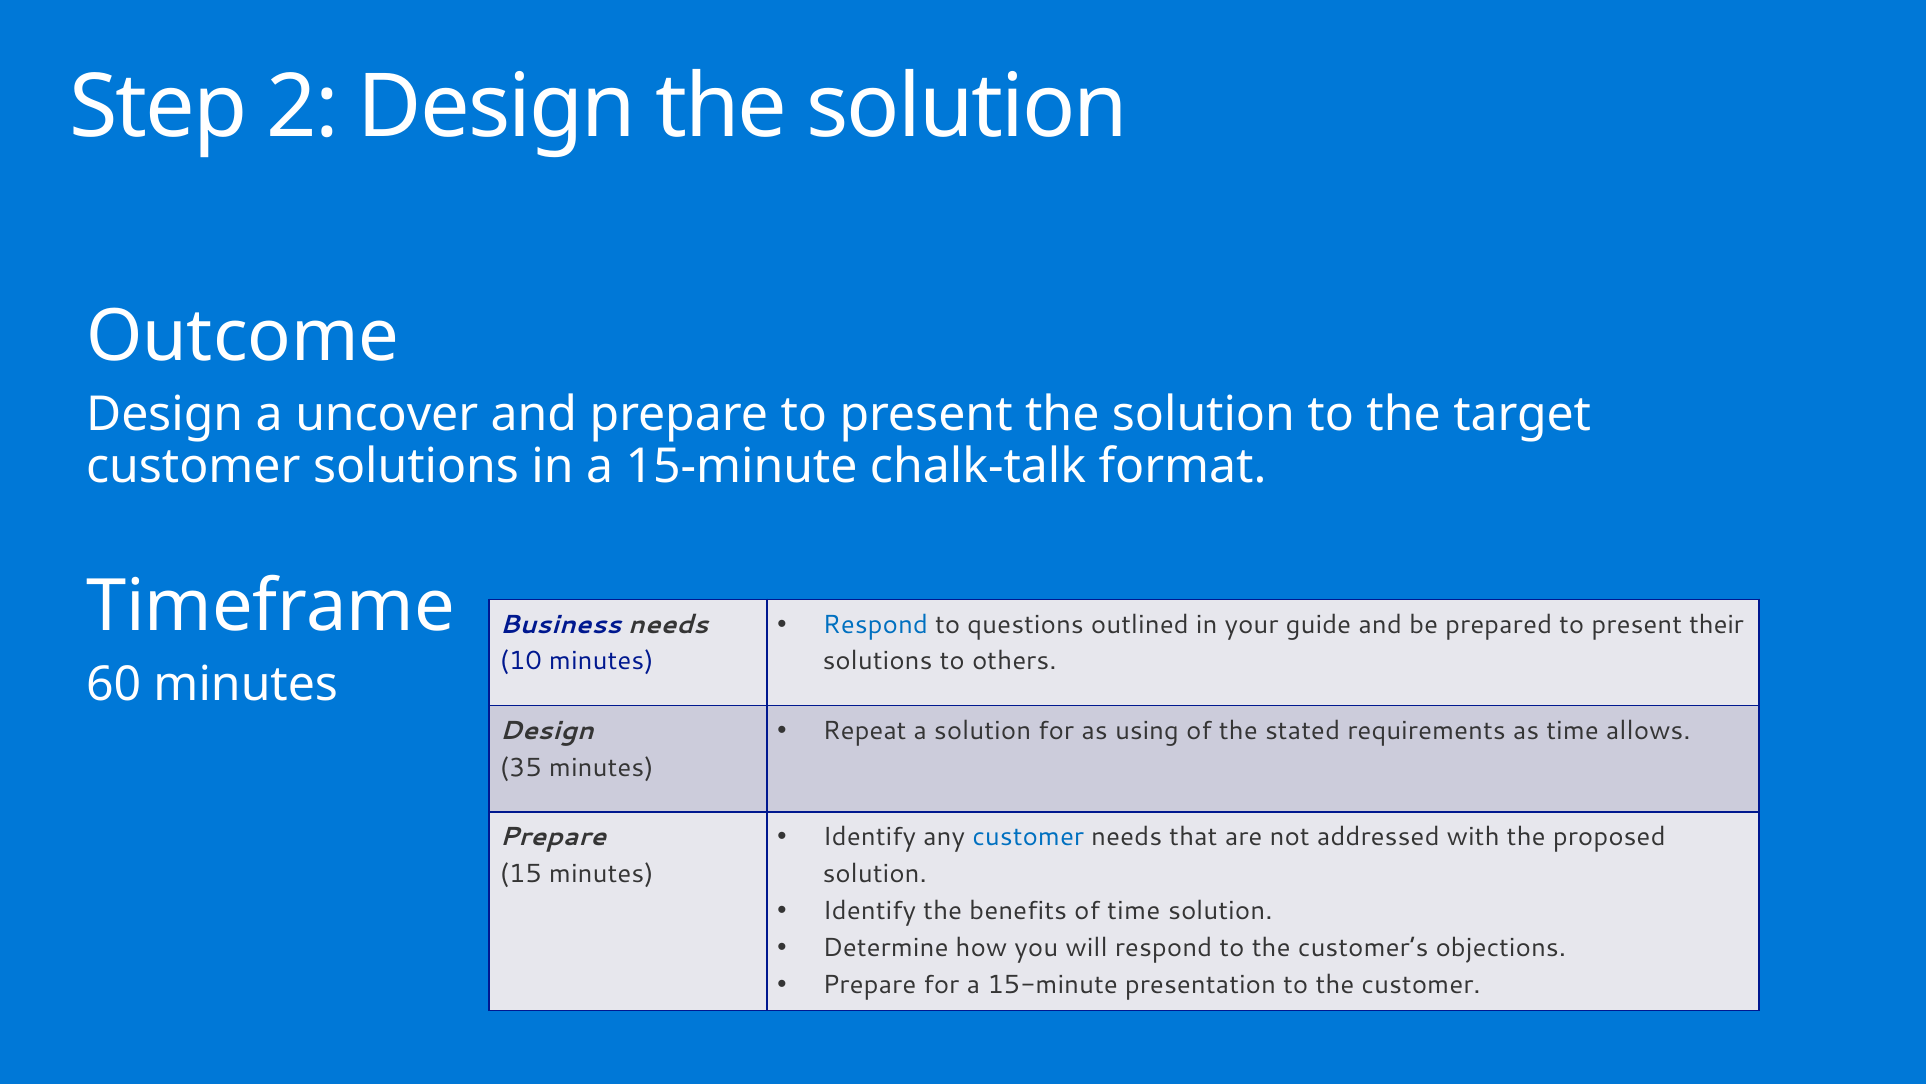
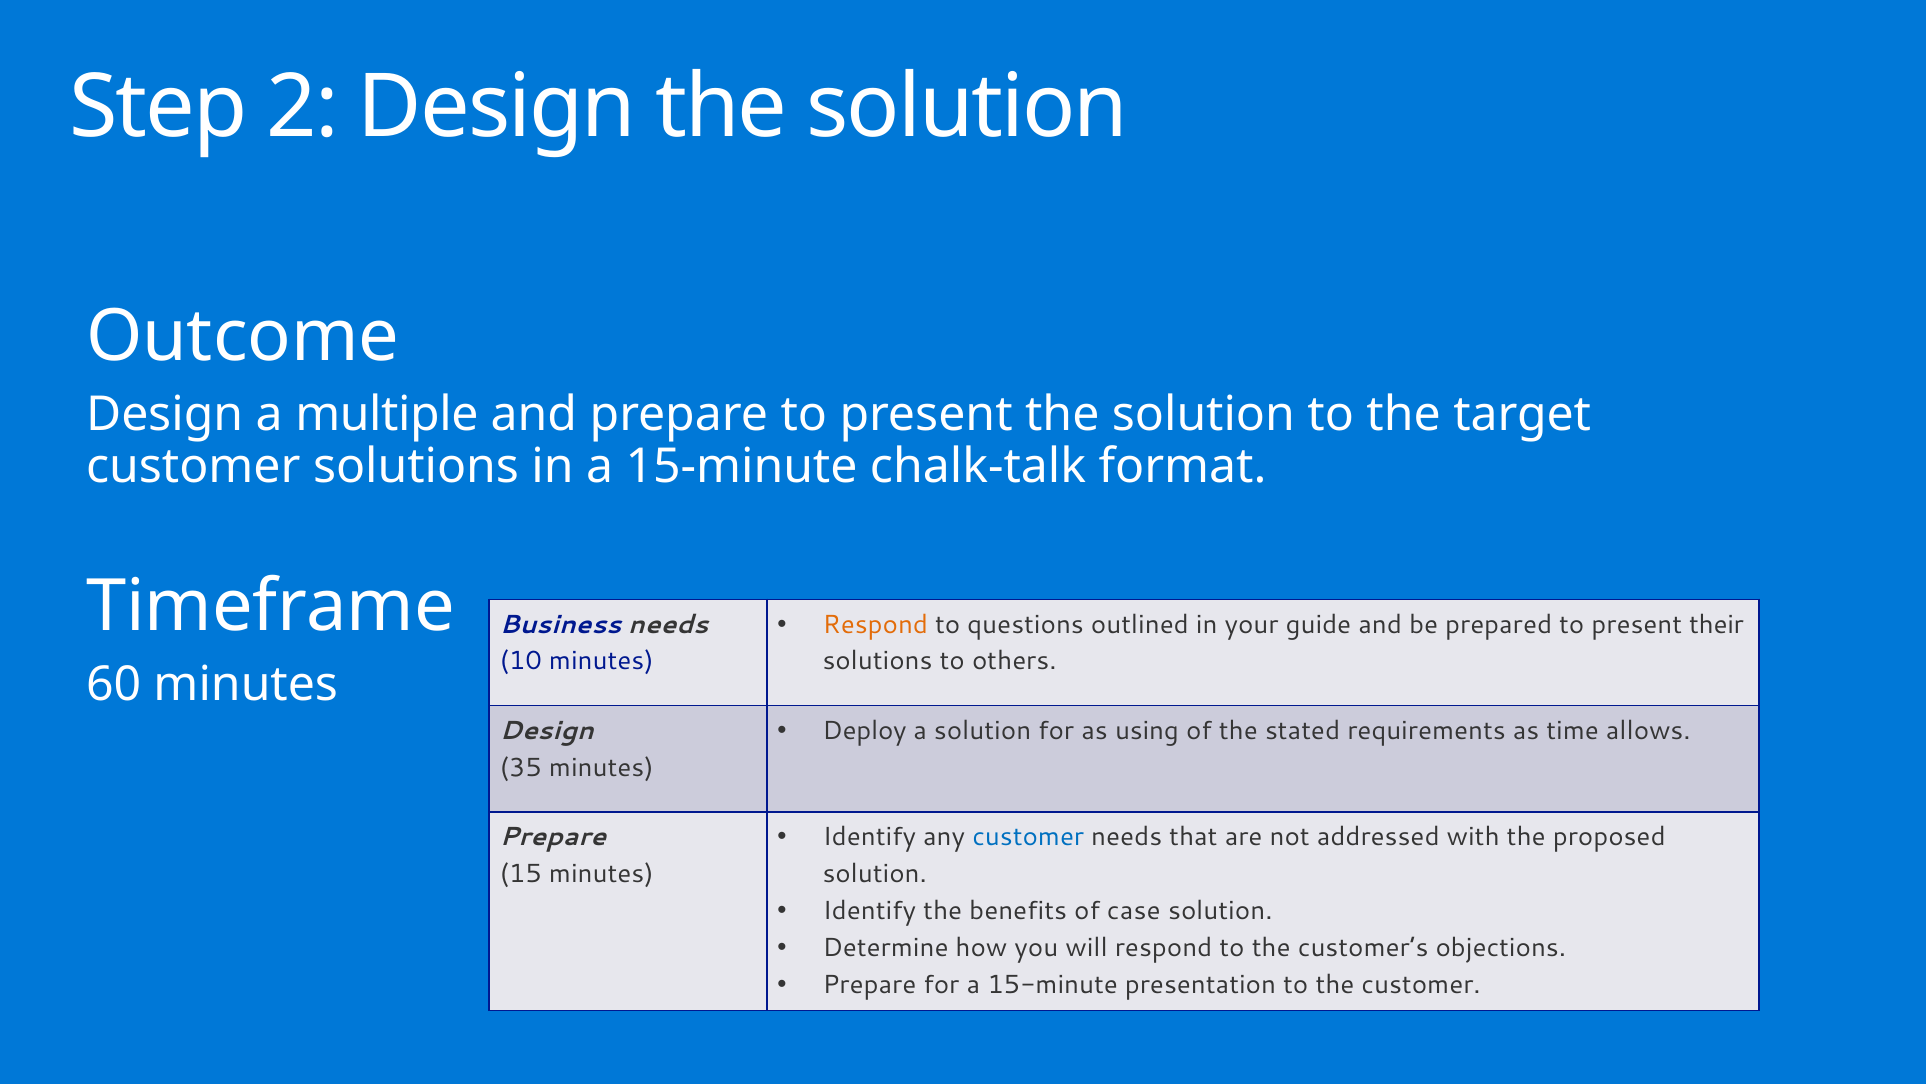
uncover: uncover -> multiple (387, 414)
Respond colour: blue -> orange (875, 624)
Repeat: Repeat -> Deploy (865, 730)
of time: time -> case (1134, 910)
